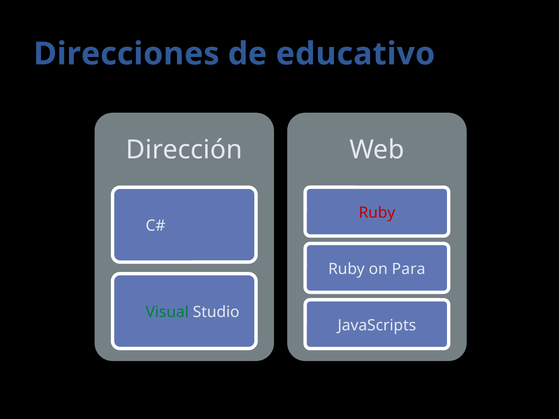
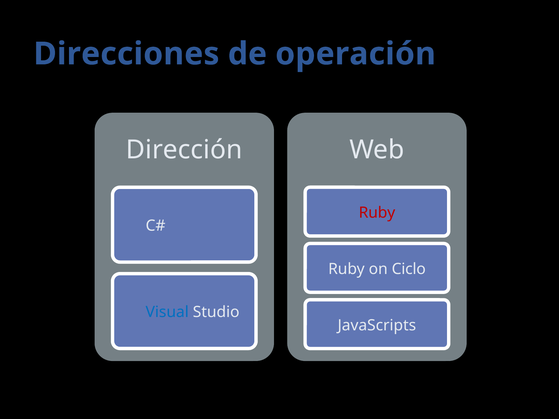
educativo: educativo -> operación (356, 54)
Para: Para -> Ciclo (409, 269)
Visual colour: green -> blue (167, 312)
